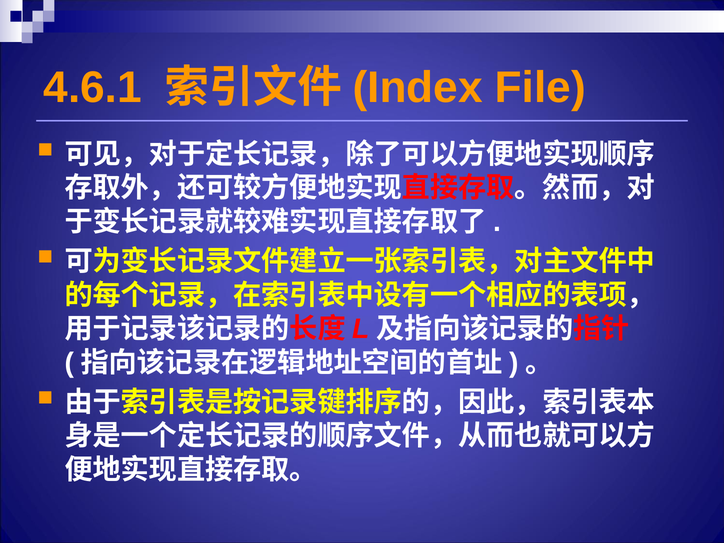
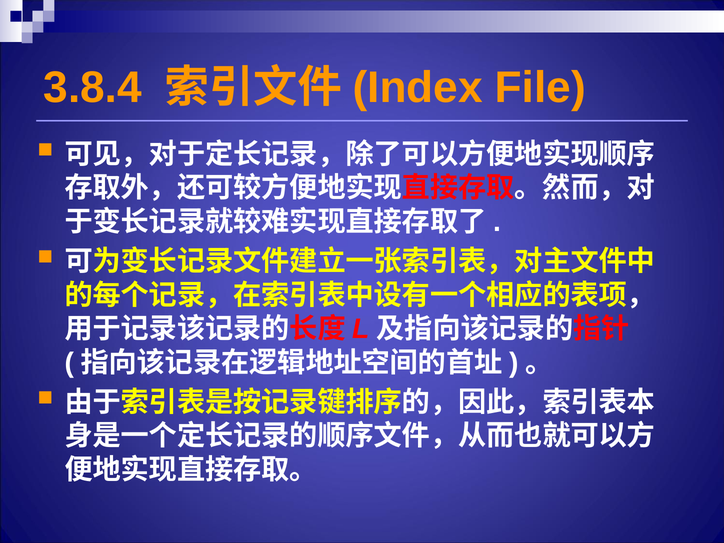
4.6.1: 4.6.1 -> 3.8.4 (93, 88)
